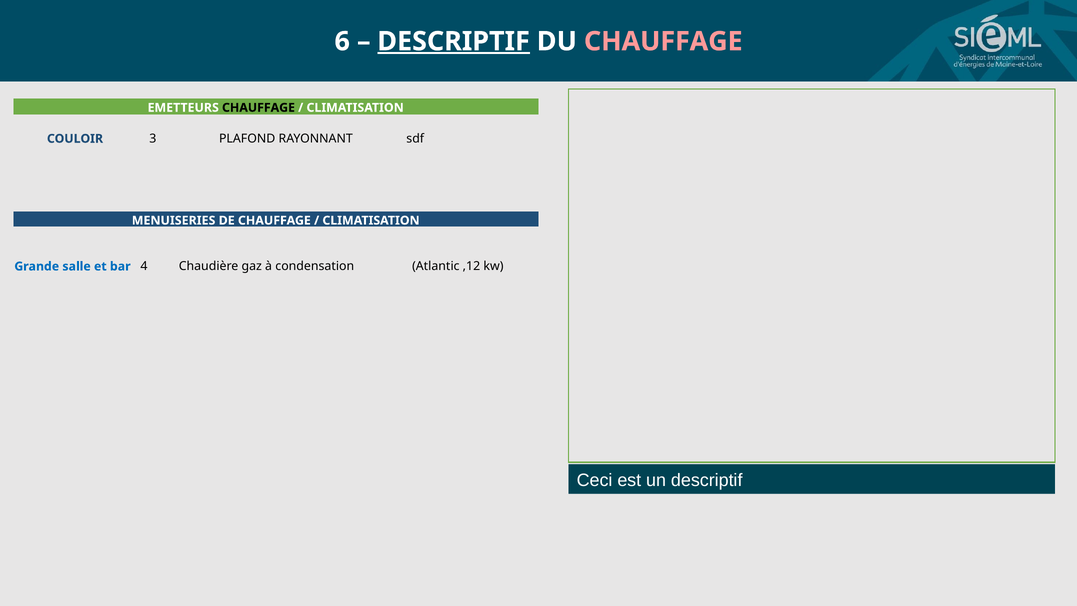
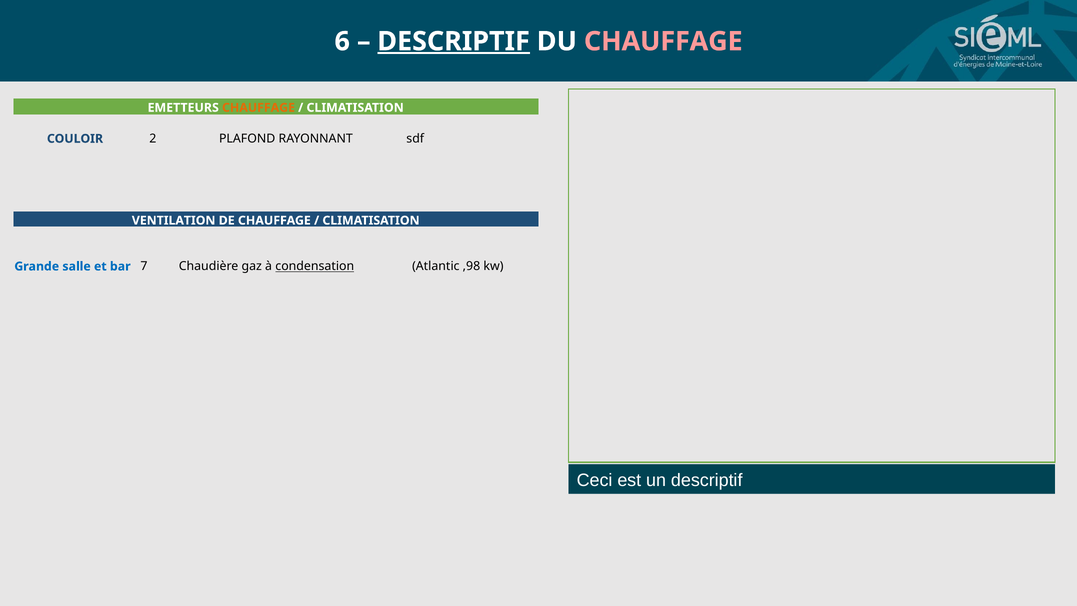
CHAUFFAGE colour: black -> orange (258, 108)
3: 3 -> 2 (153, 139)
MENUISERIES: MENUISERIES -> VENTILATION (174, 220)
4: 4 -> 7 (144, 266)
condensation underline: none -> present (315, 266)
,12: ,12 -> ,98 (471, 266)
